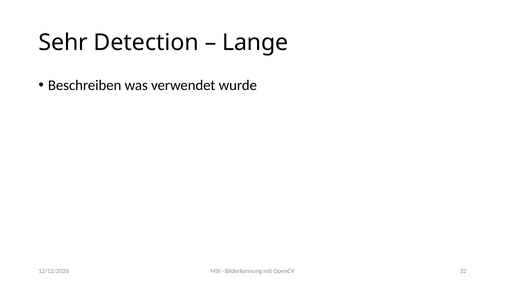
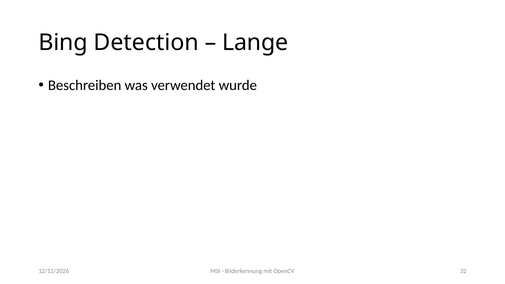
Sehr: Sehr -> Bing (63, 42)
